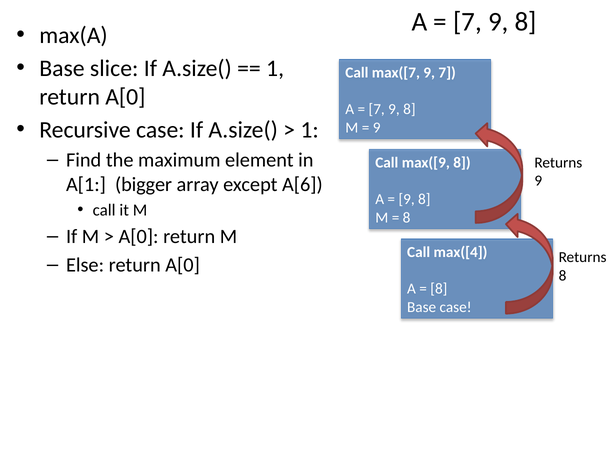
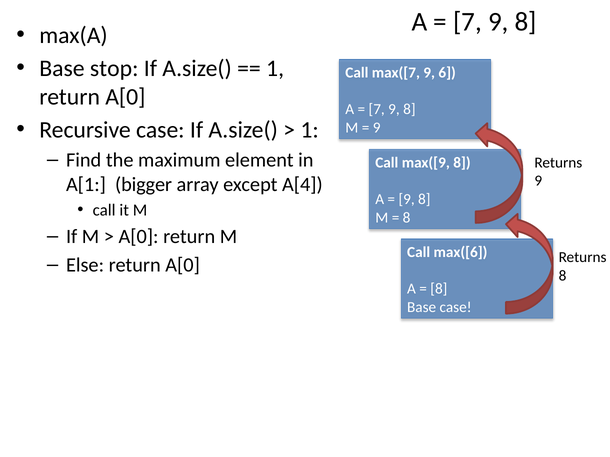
slice: slice -> stop (114, 69)
9 7: 7 -> 6 (447, 73)
A[6: A[6 -> A[4 (302, 185)
max([4: max([4 -> max([6 (461, 253)
